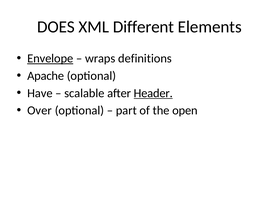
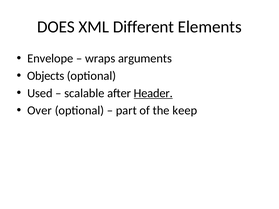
Envelope underline: present -> none (50, 59)
definitions: definitions -> arguments (145, 59)
Apache: Apache -> Objects (46, 76)
Have: Have -> Used (40, 93)
open: open -> keep (185, 111)
